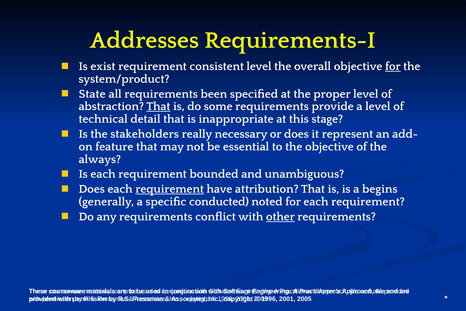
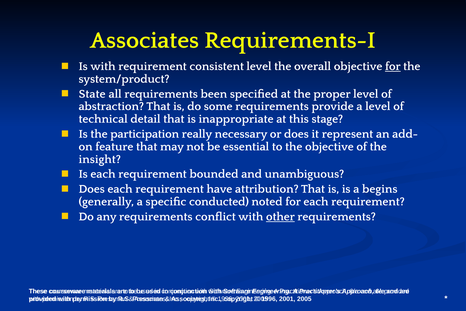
Addresses: Addresses -> Associates (145, 40)
Is exist: exist -> with (103, 66)
That underline: present -> none (158, 106)
stakeholders: stakeholders -> participation (145, 134)
always: always -> insight (100, 159)
requirement underline: present -> none (170, 189)
